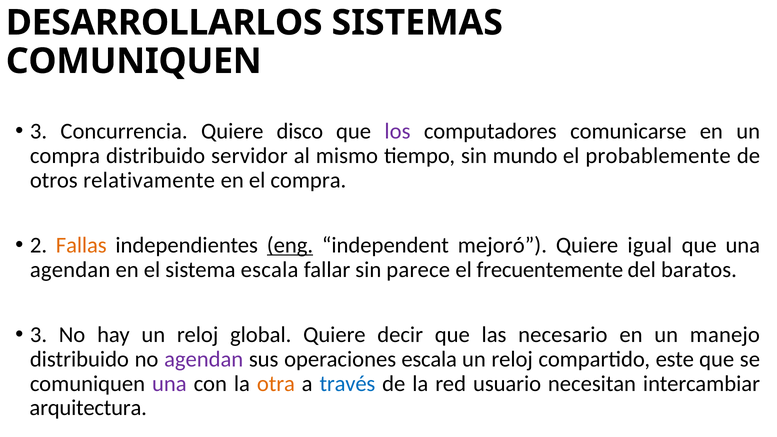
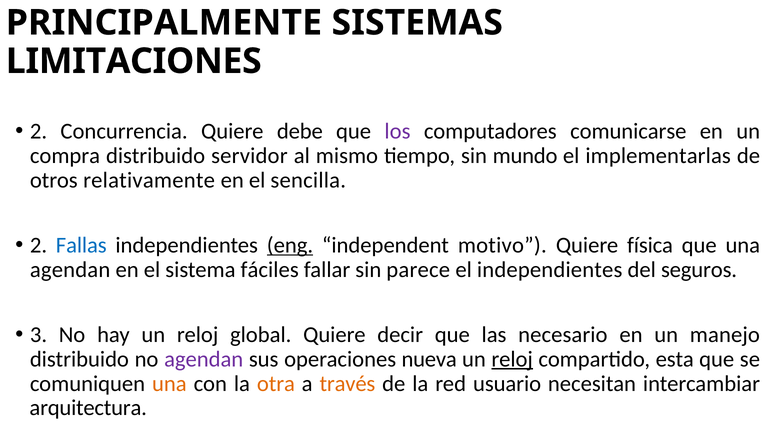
DESARROLLARLOS: DESARROLLARLOS -> PRINCIPALMENTE (164, 23)
COMUNIQUEN: COMUNIQUEN -> LIMITACIONES (134, 61)
3: 3 -> 2 (39, 131)
disco: disco -> debe (300, 131)
probablemente: probablemente -> implementarlas (658, 156)
el compra: compra -> sencilla (308, 180)
Fallas colour: orange -> blue (81, 245)
mejoró: mejoró -> motivo (502, 245)
igual: igual -> física (650, 245)
sistema escala: escala -> fáciles (270, 270)
el frecuentemente: frecuentemente -> independientes (550, 270)
baratos: baratos -> seguros (699, 270)
operaciones escala: escala -> nueva (429, 359)
reloj underline: none -> present (512, 359)
este: este -> esta (675, 359)
una colour: purple -> orange (169, 384)
través colour: blue -> orange (347, 384)
